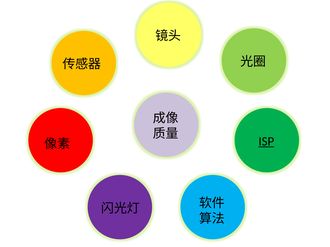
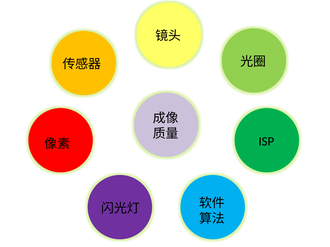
ISP underline: present -> none (266, 142)
